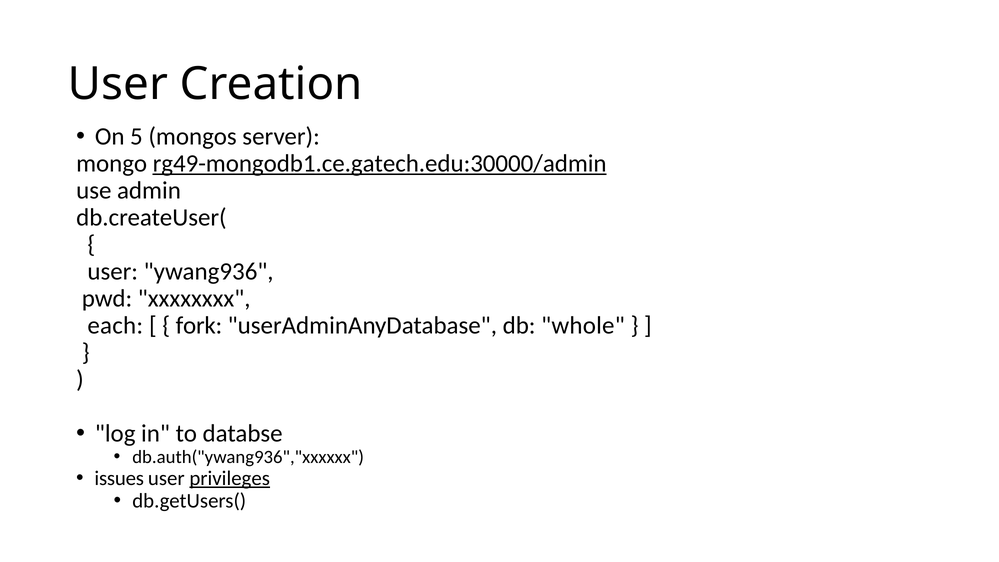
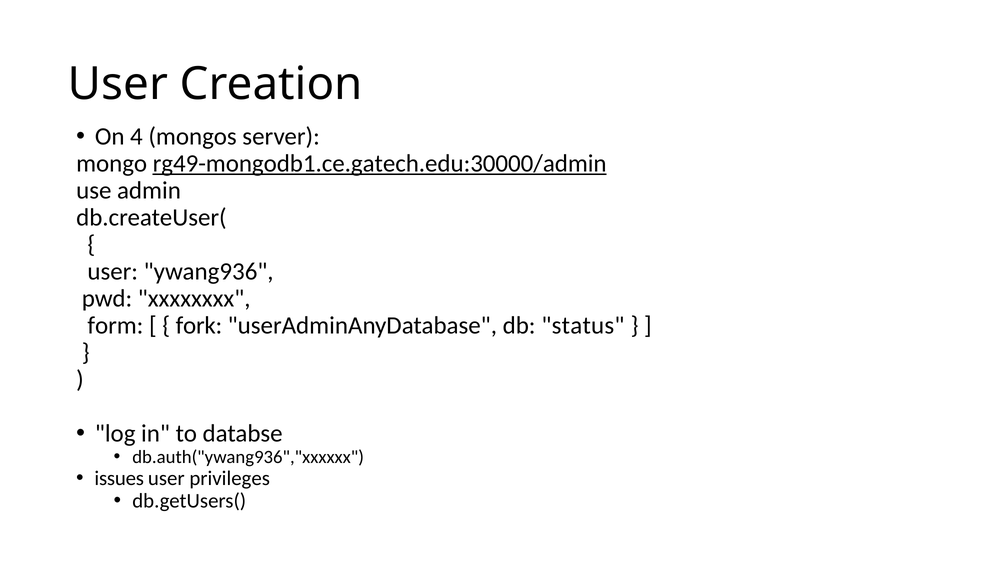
5: 5 -> 4 (136, 137)
each: each -> form (115, 325)
whole: whole -> status (583, 325)
privileges underline: present -> none (230, 478)
